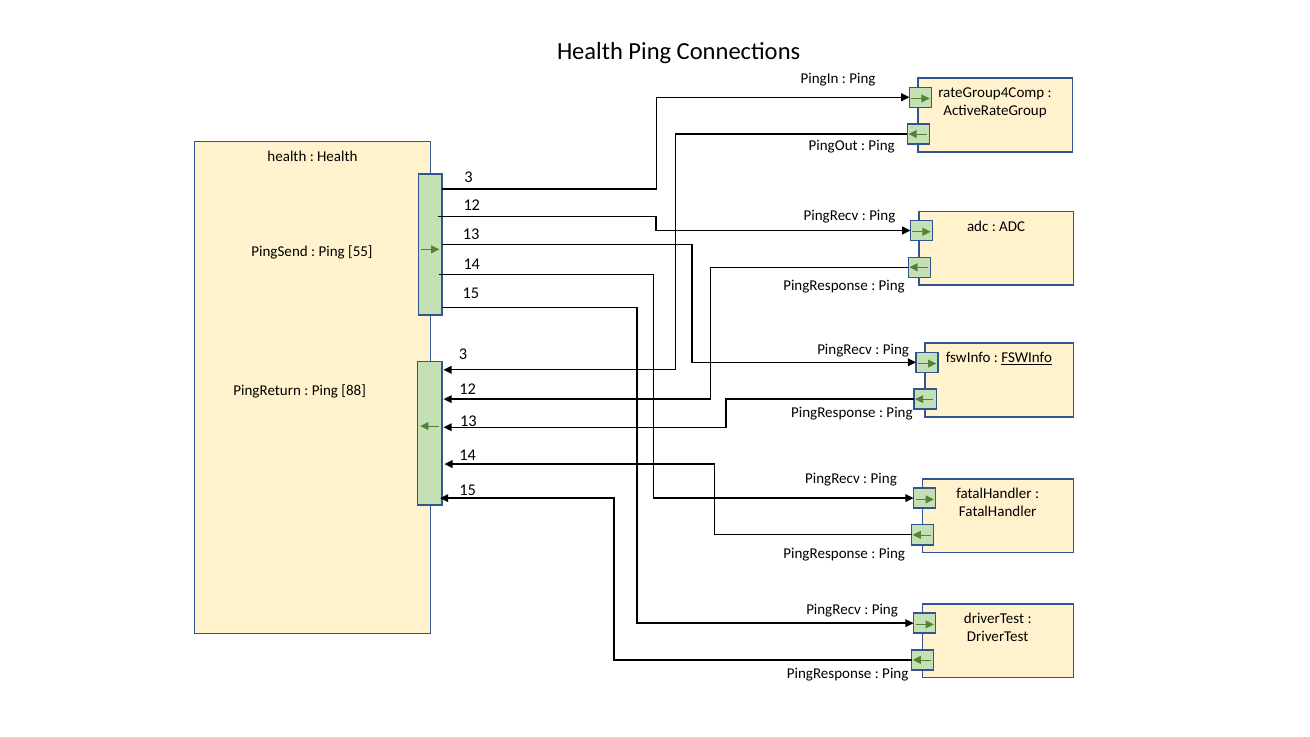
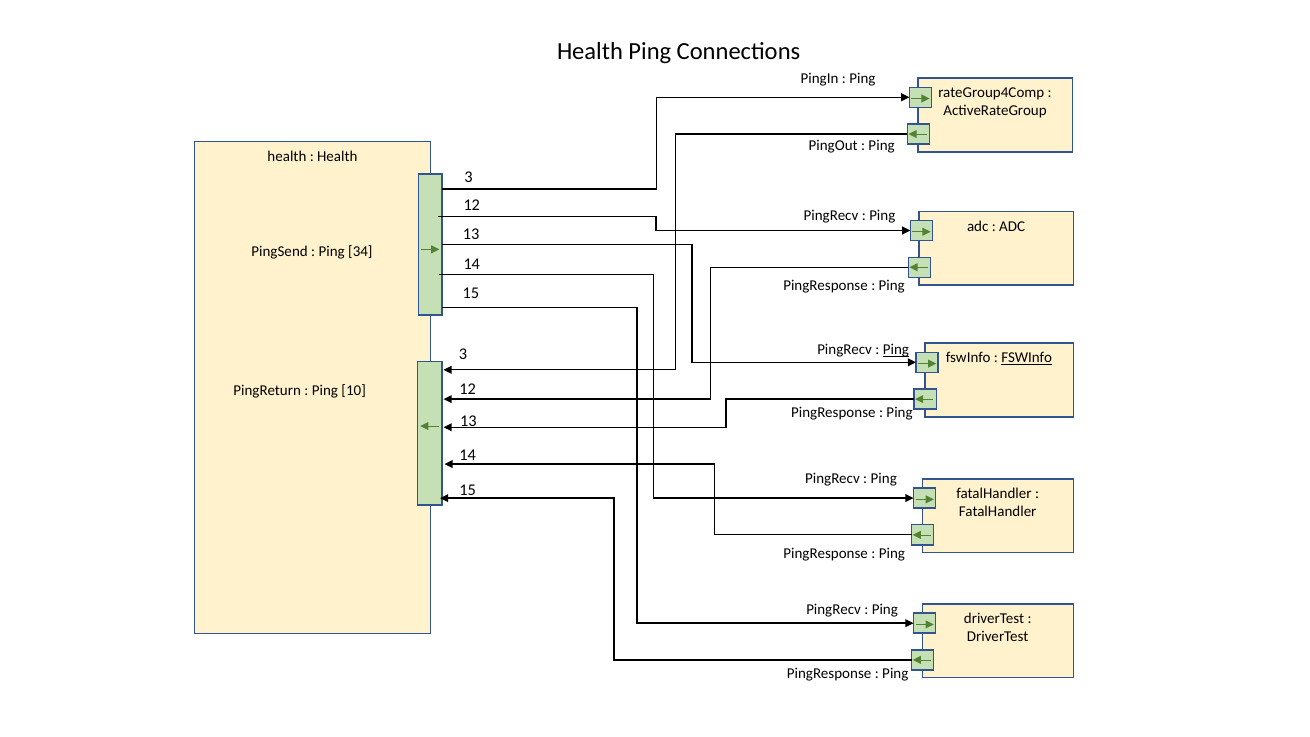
55: 55 -> 34 (360, 252)
Ping underline: none -> present (896, 349)
88: 88 -> 10 (354, 390)
